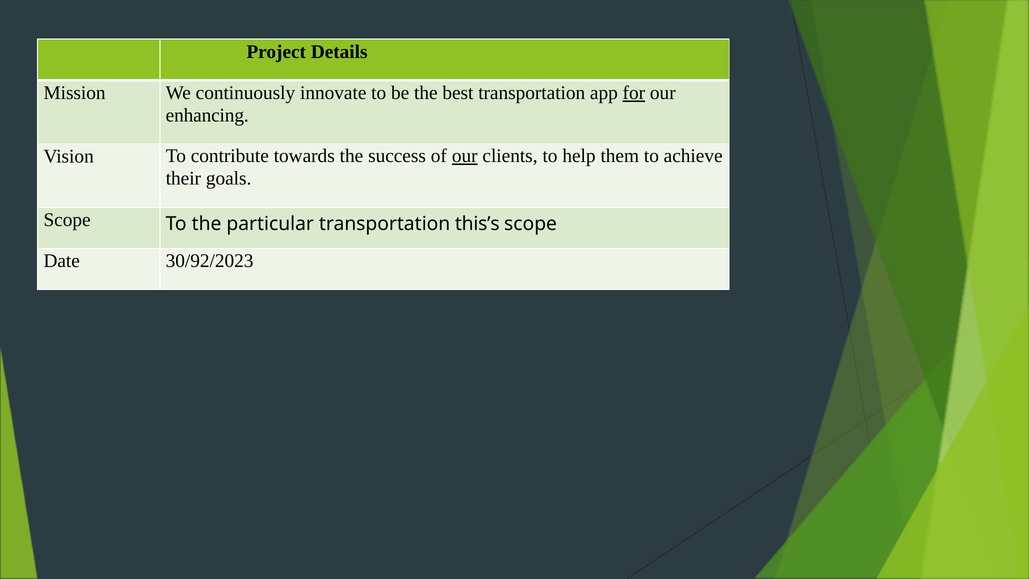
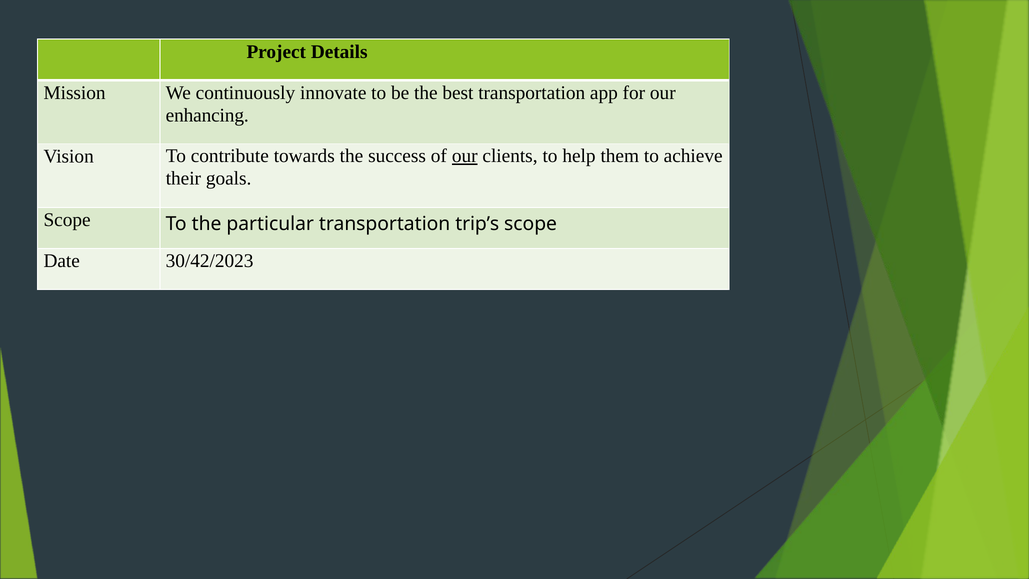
for underline: present -> none (634, 93)
this’s: this’s -> trip’s (477, 224)
30/92/2023: 30/92/2023 -> 30/42/2023 (210, 261)
